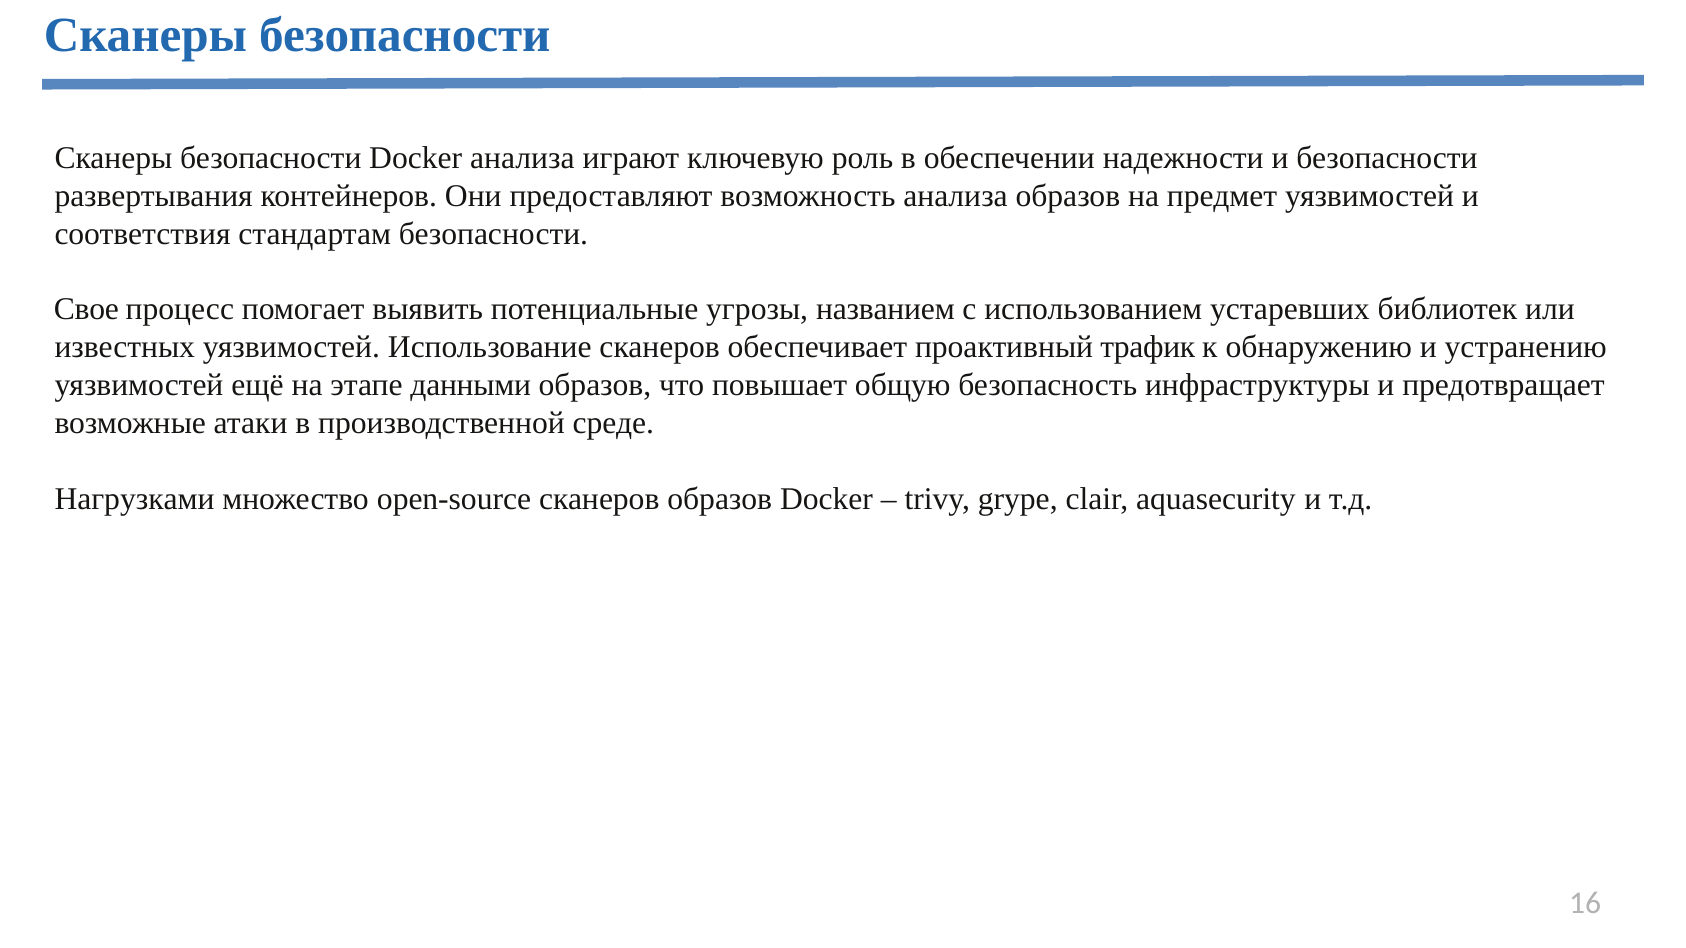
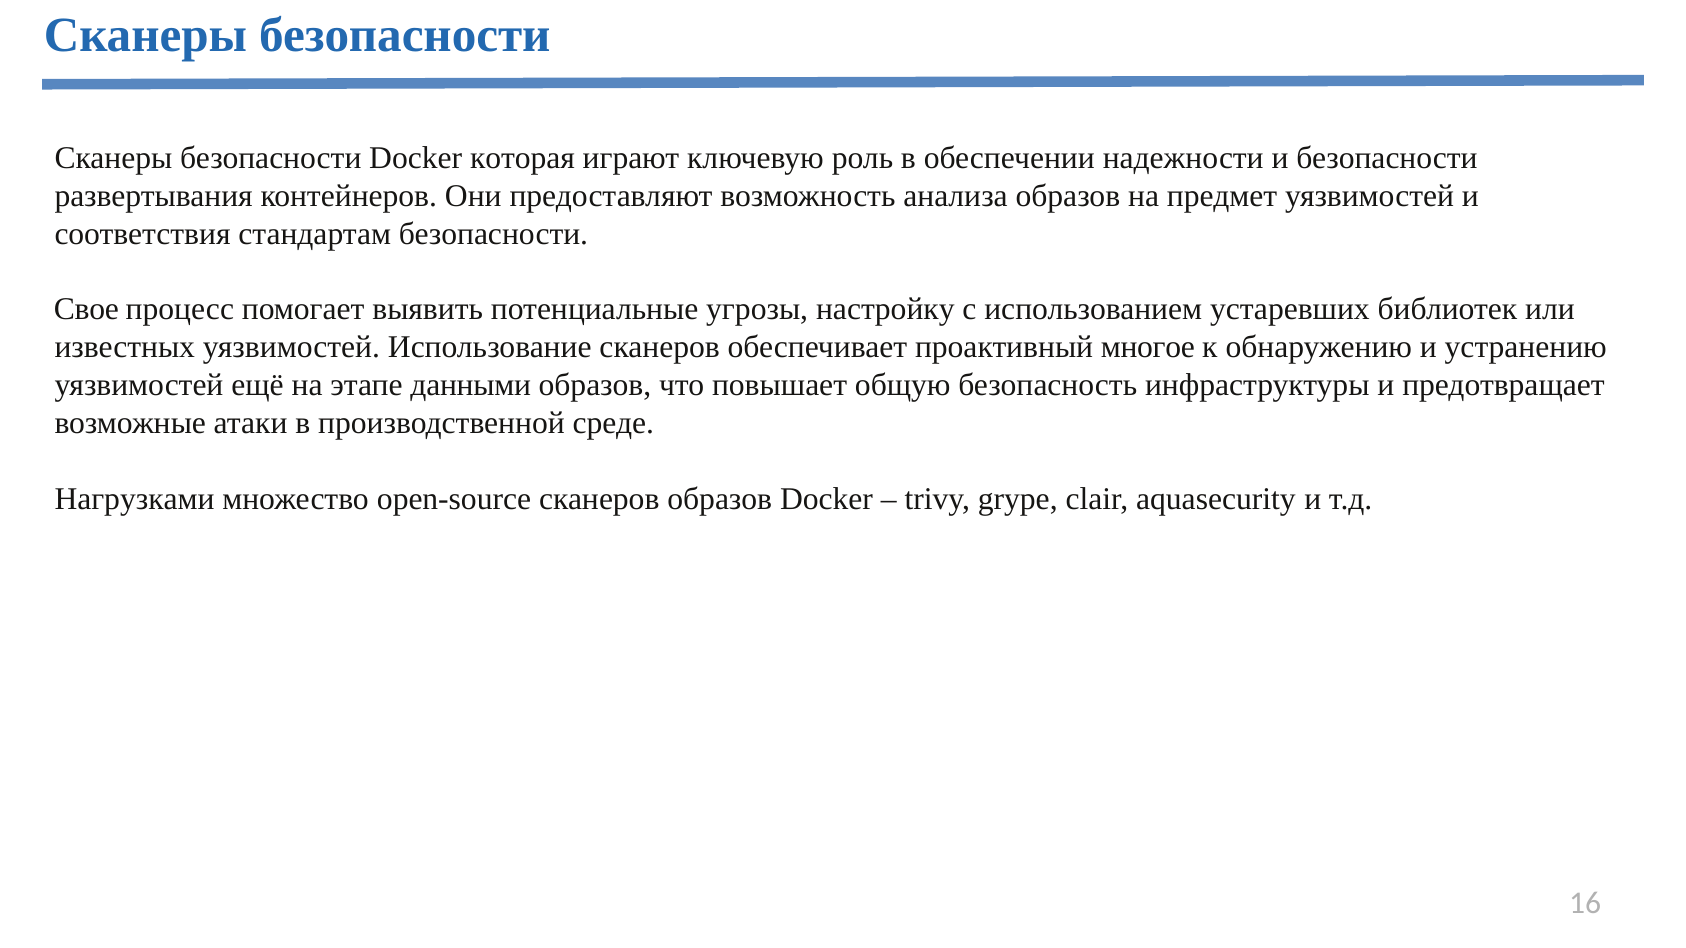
Docker анализа: анализа -> которая (522, 158)
названием: названием -> настройку (885, 310)
трафик: трафик -> многое (1148, 348)
